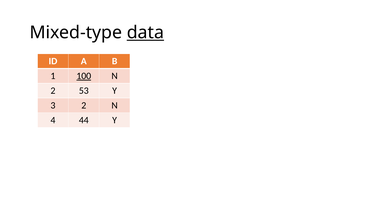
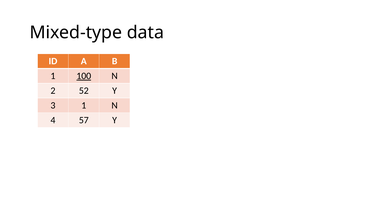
data underline: present -> none (145, 33)
53: 53 -> 52 (84, 91)
3 2: 2 -> 1 (84, 105)
44: 44 -> 57 (84, 120)
